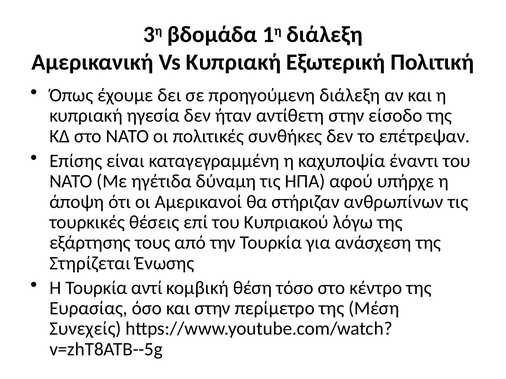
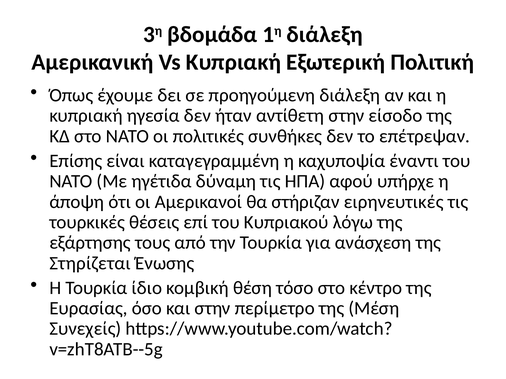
ανθρωπίνων: ανθρωπίνων -> ειρηνευτικές (394, 202)
αντί: αντί -> ίδιο (147, 288)
